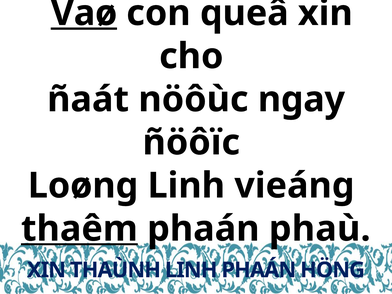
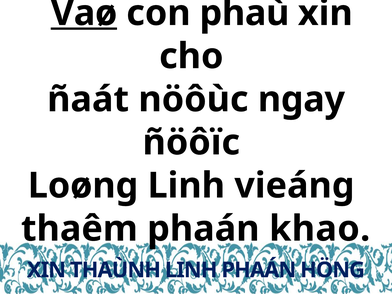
queâ: queâ -> phaù (244, 13)
thaêm underline: present -> none (79, 229)
phaù: phaù -> khao (320, 229)
